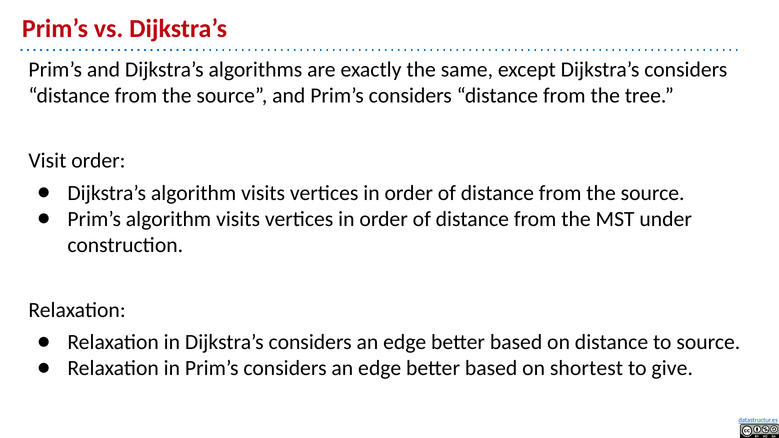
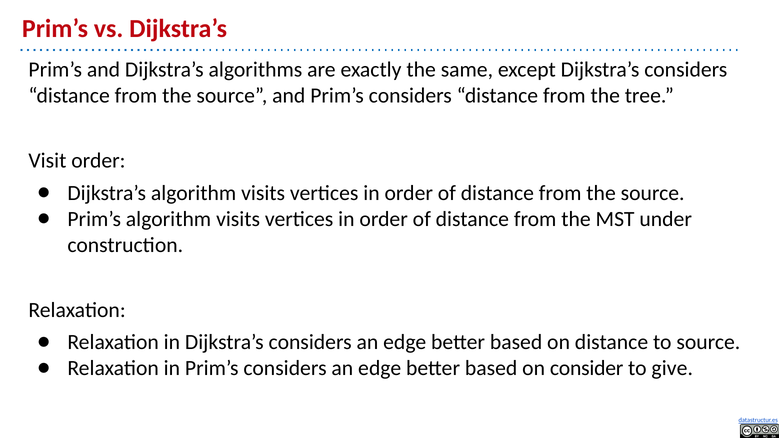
shortest: shortest -> consider (587, 368)
